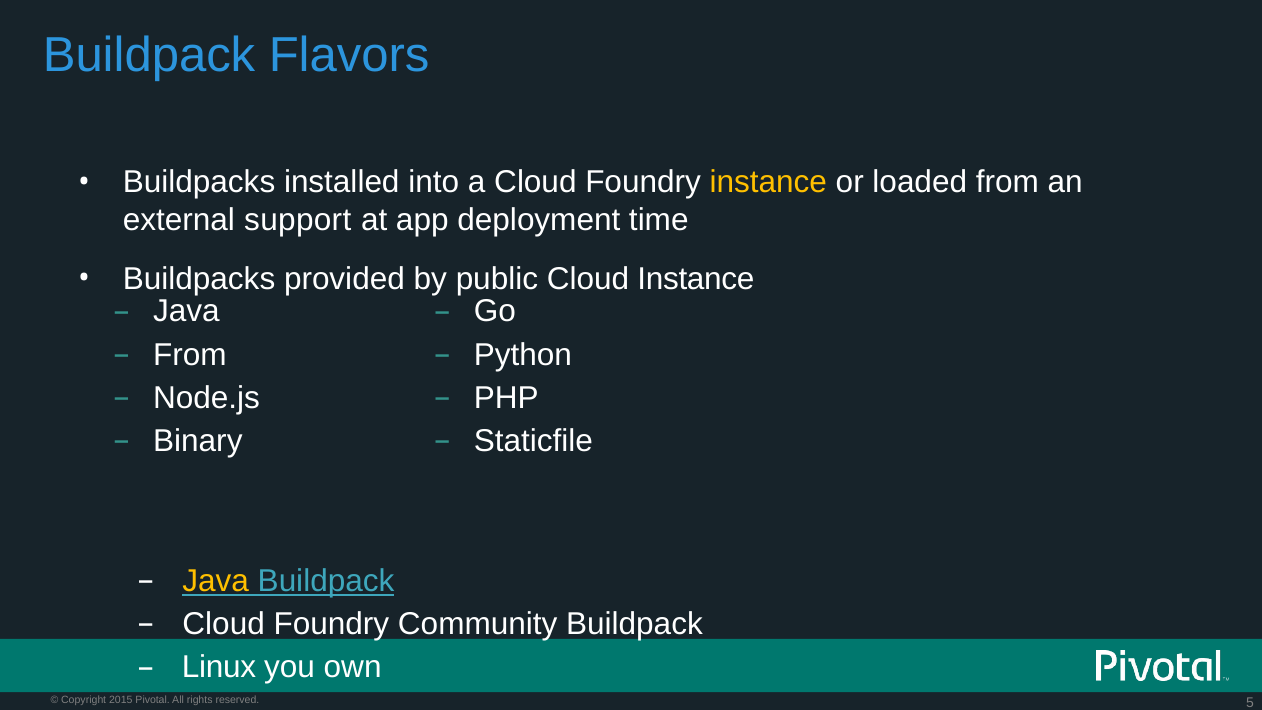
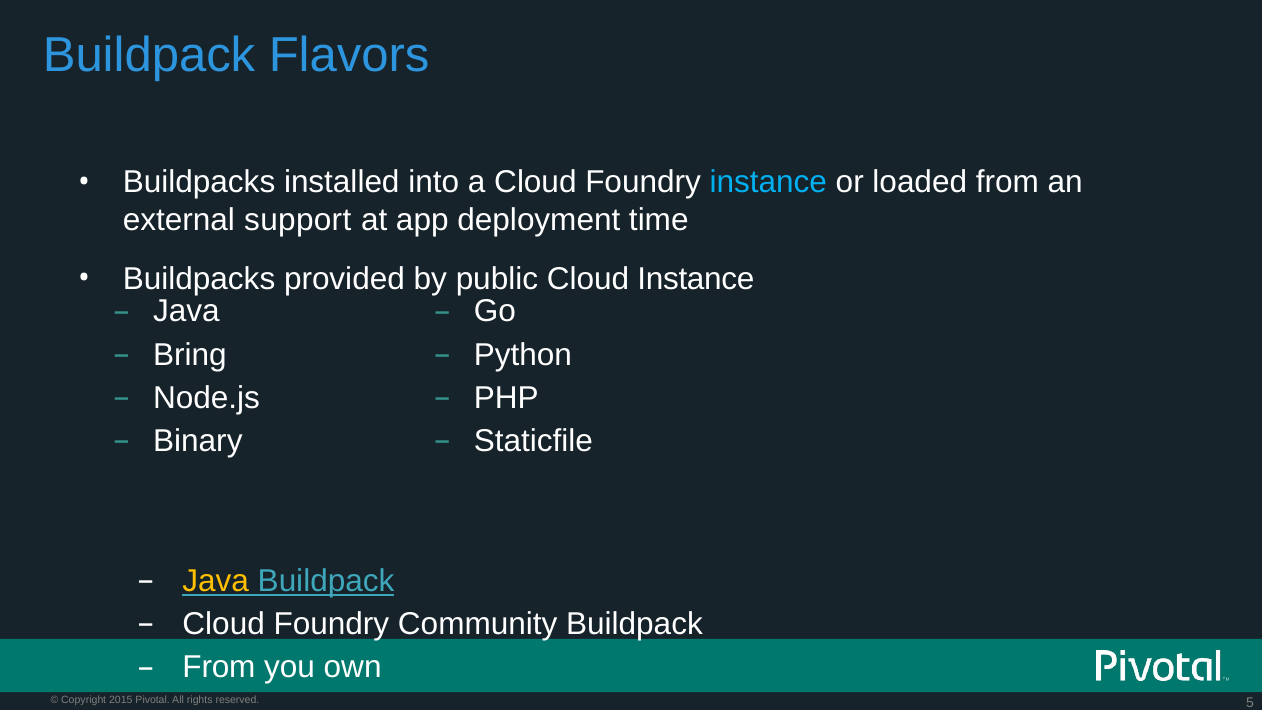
instance colour: yellow -> light blue (768, 182)
From: From -> Bring (190, 355)
Linux: Linux -> From (219, 667)
